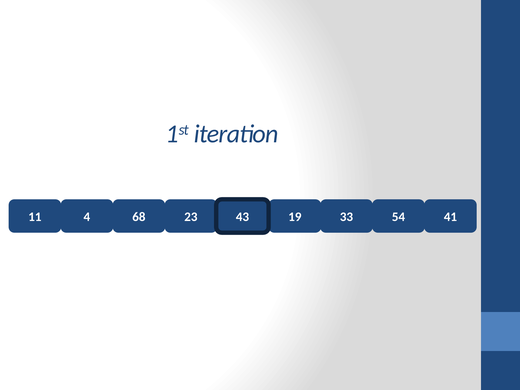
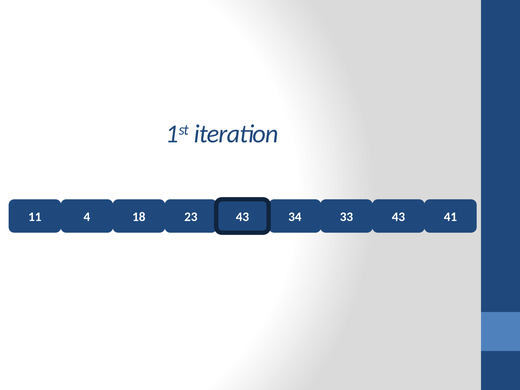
68: 68 -> 18 (139, 217)
19: 19 -> 34 (295, 217)
33 54: 54 -> 43 (398, 217)
